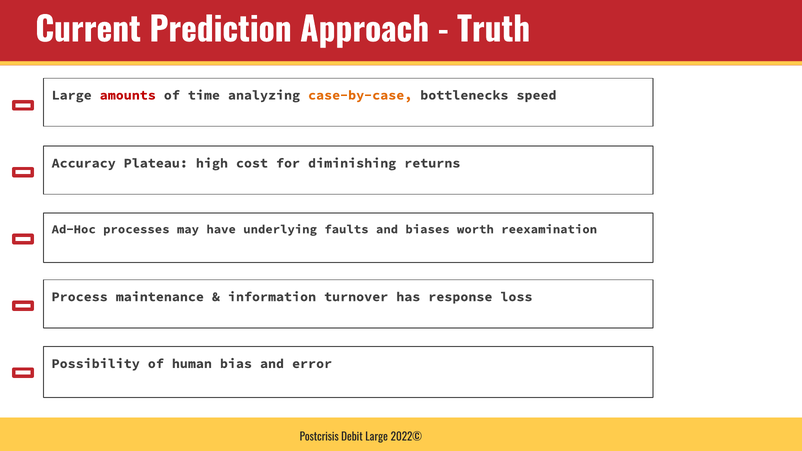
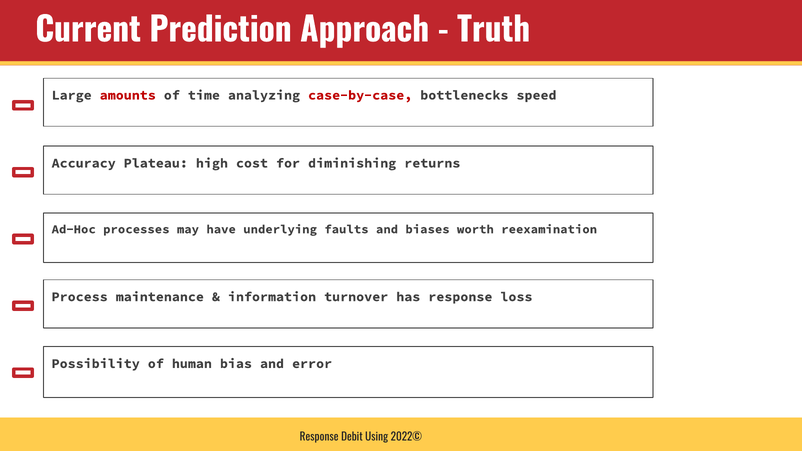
case-by-case colour: orange -> red (360, 95)
Postcrisis: Postcrisis -> Response (319, 437)
Debit Large: Large -> Using (377, 437)
